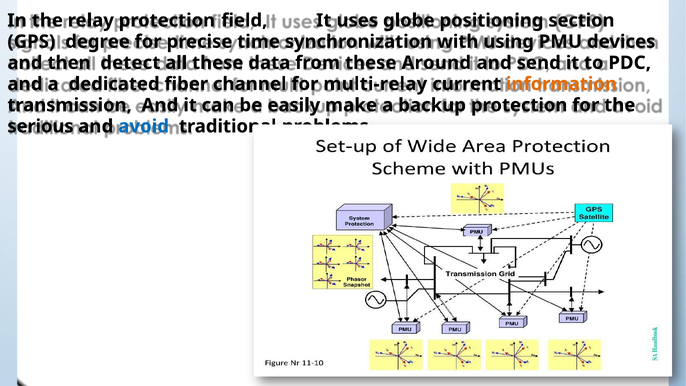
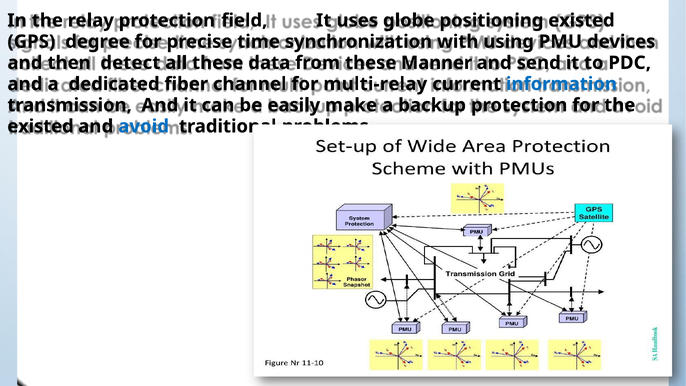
positioning section: section -> existed (581, 20)
Around: Around -> Manner (437, 63)
information colour: orange -> blue (561, 84)
serious: serious -> existed (40, 126)
